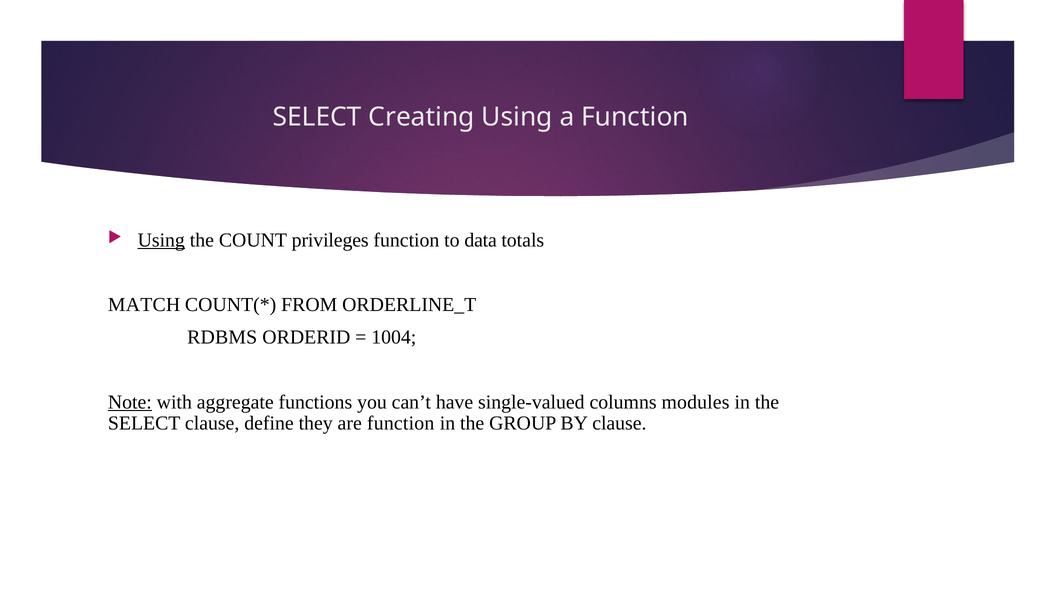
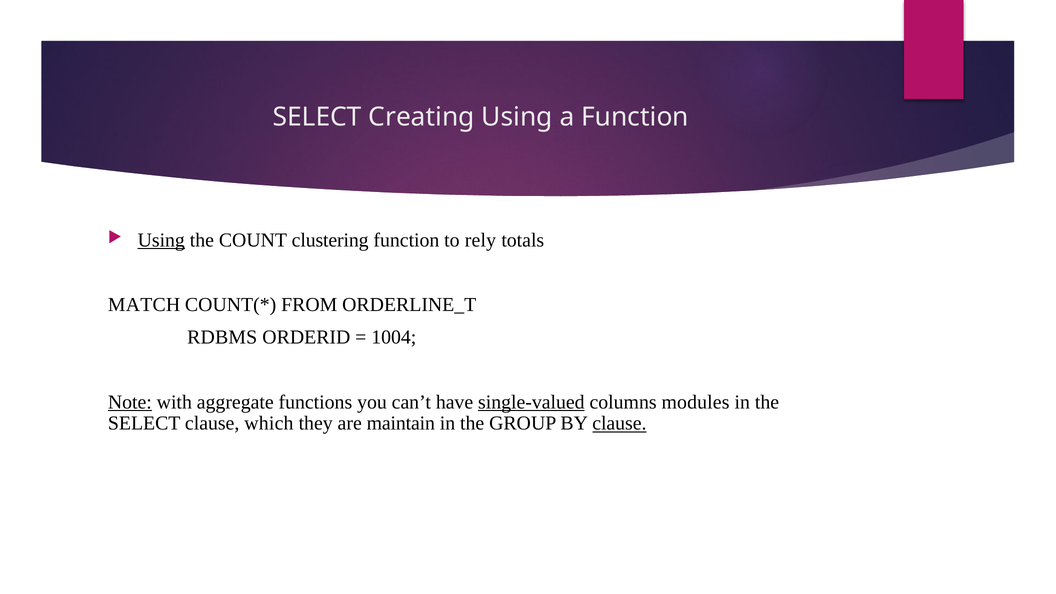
privileges: privileges -> clustering (330, 240)
data: data -> rely (480, 240)
single-valued underline: none -> present (531, 402)
define: define -> which (269, 423)
are function: function -> maintain (401, 423)
clause underline: none -> present (619, 423)
